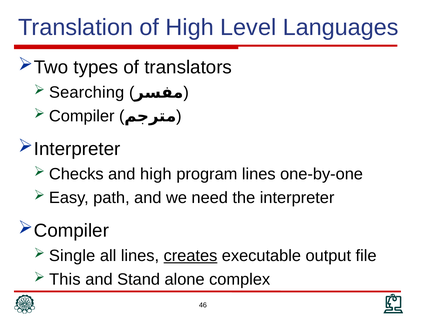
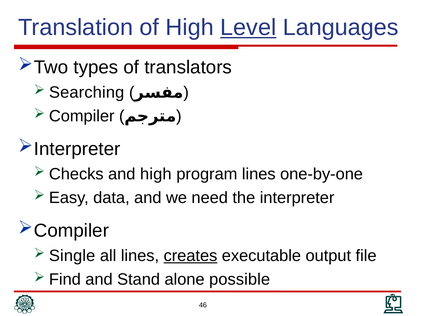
Level underline: none -> present (248, 28)
path: path -> data (111, 198)
This: This -> Find (65, 280)
complex: complex -> possible (240, 280)
